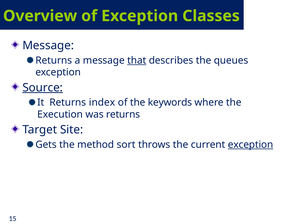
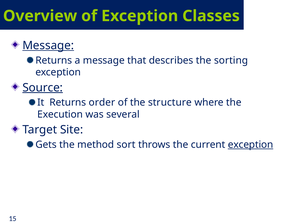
Message underline: none -> present (48, 46)
that underline: present -> none (137, 60)
queues: queues -> sorting (231, 60)
index: index -> order (102, 103)
keywords: keywords -> structure (170, 103)
was returns: returns -> several (123, 115)
